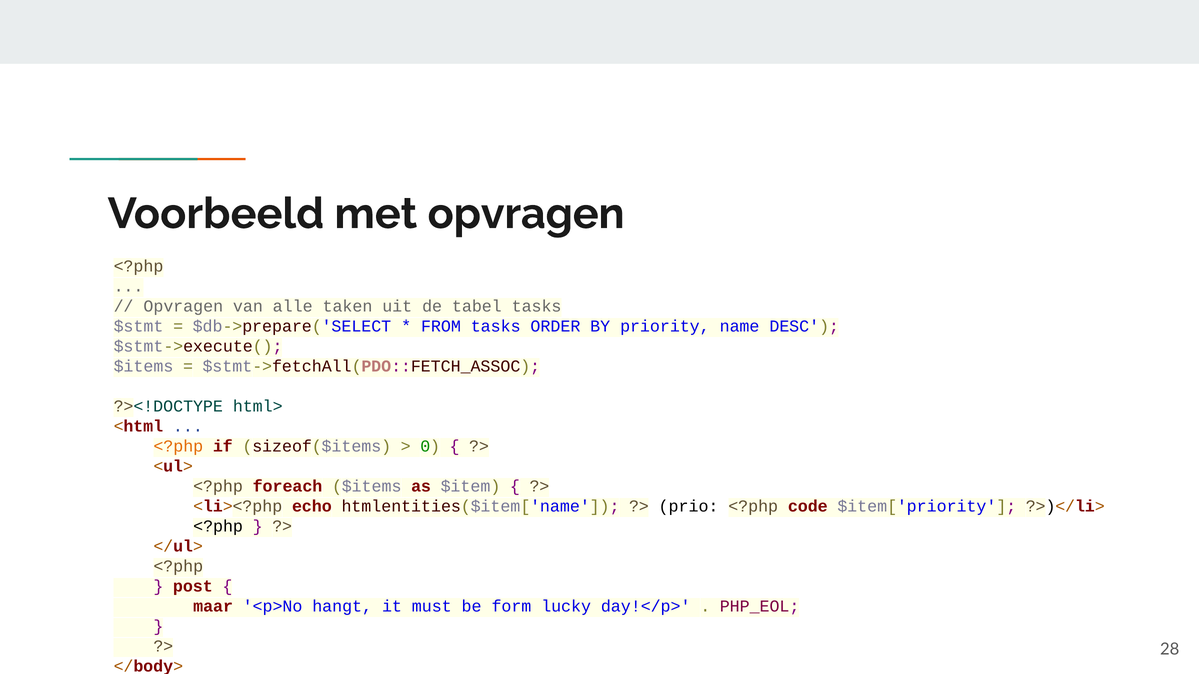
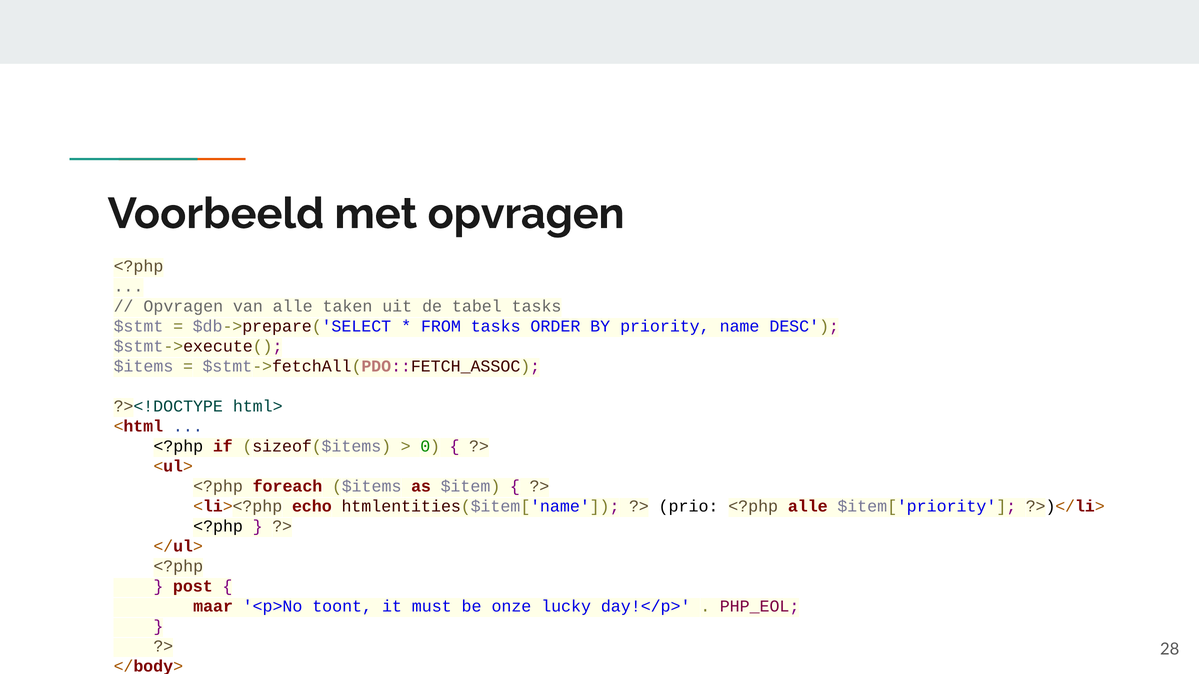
<?php colour: orange -> black (178, 447)
<?php code: code -> alle (808, 507)
hangt: hangt -> toont (342, 607)
form: form -> onze (511, 607)
